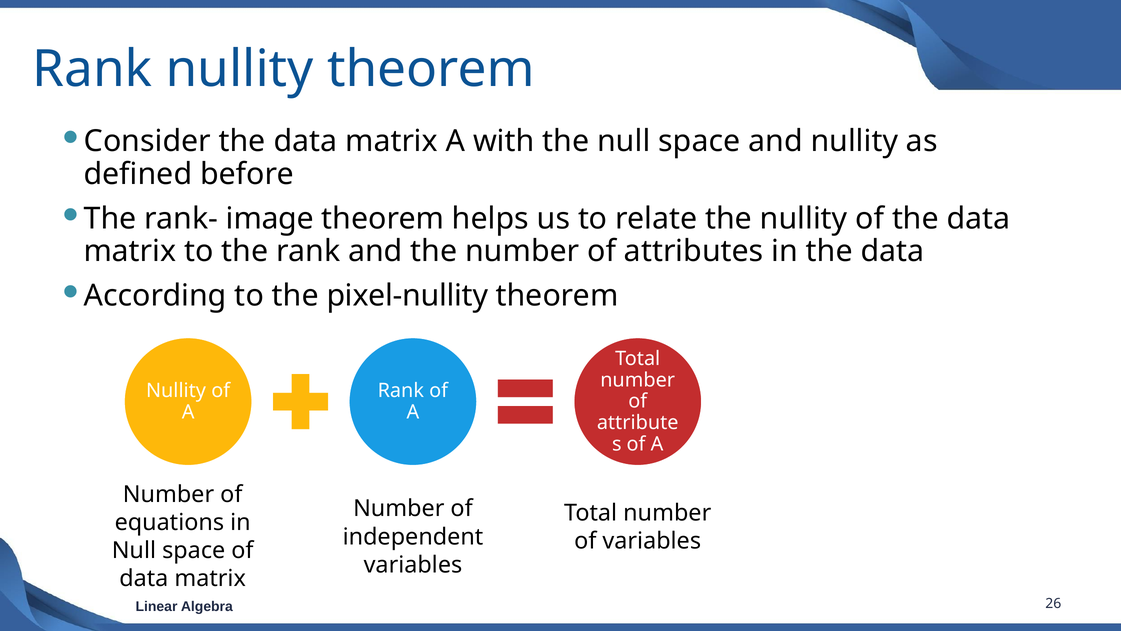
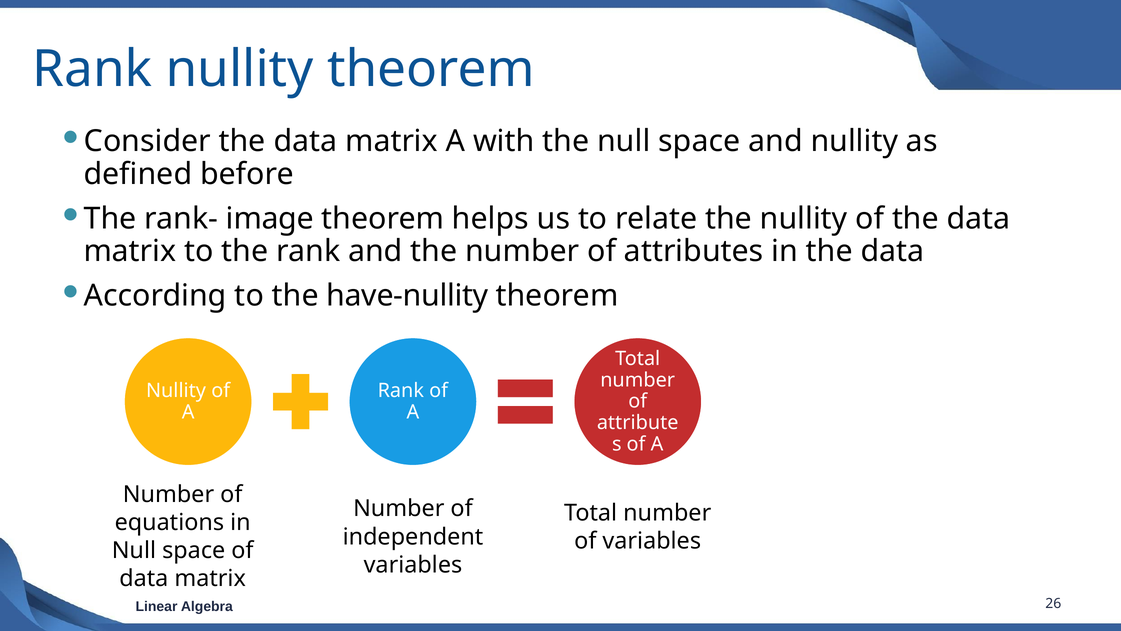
pixel-nullity: pixel-nullity -> have-nullity (407, 296)
